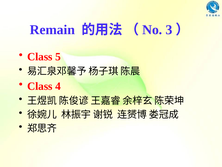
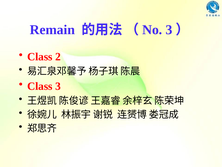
5: 5 -> 2 (58, 57)
Class 4: 4 -> 3 (58, 86)
